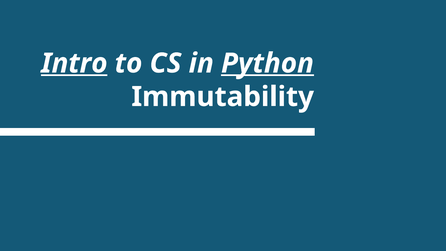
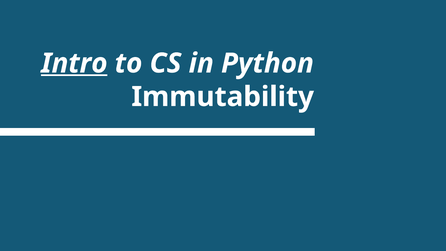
Python underline: present -> none (267, 63)
